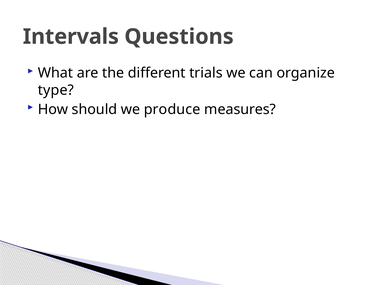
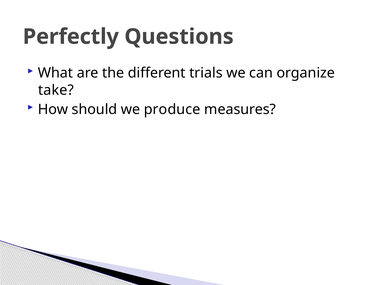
Intervals: Intervals -> Perfectly (71, 37)
type: type -> take (56, 90)
